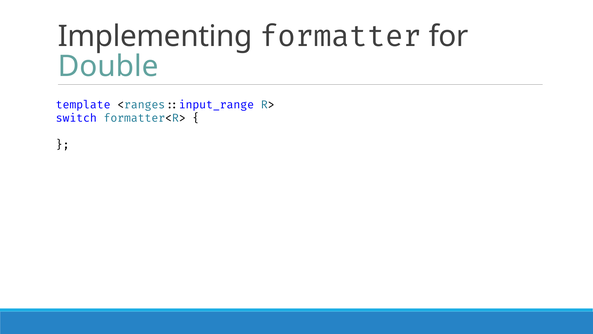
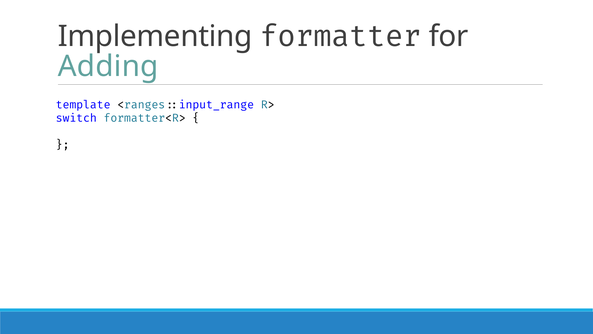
Double: Double -> Adding (108, 66)
